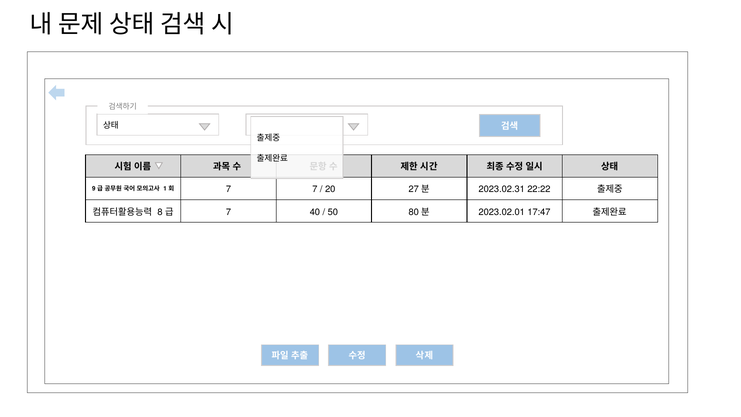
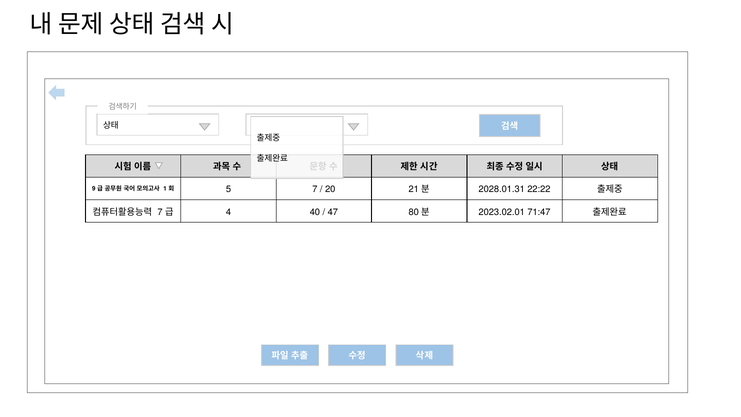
7: 7 -> 5 (229, 189)
27: 27 -> 21 (414, 189)
2023.02.31: 2023.02.31 -> 2028.01.31 (502, 189)
8: 8 -> 7 (160, 212)
7: 7 -> 4 (229, 212)
50: 50 -> 47 (333, 212)
17:47: 17:47 -> 71:47 (539, 212)
